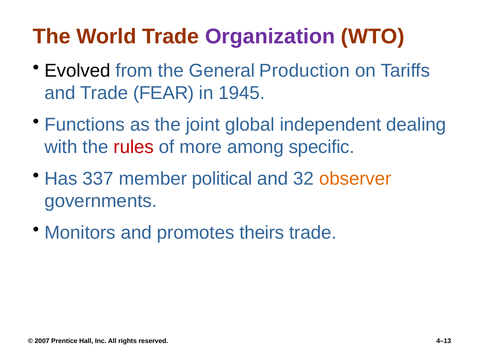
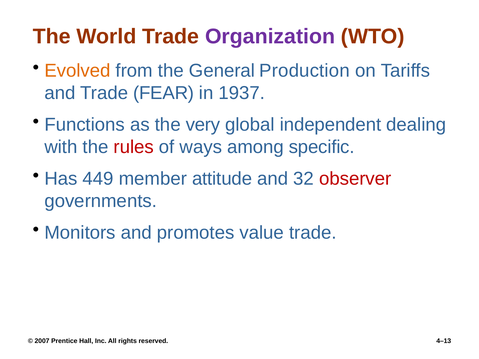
Evolved colour: black -> orange (77, 71)
1945: 1945 -> 1937 (242, 93)
joint: joint -> very (203, 125)
more: more -> ways (201, 147)
337: 337 -> 449 (98, 179)
political: political -> attitude (222, 179)
observer colour: orange -> red (355, 179)
theirs: theirs -> value (262, 233)
